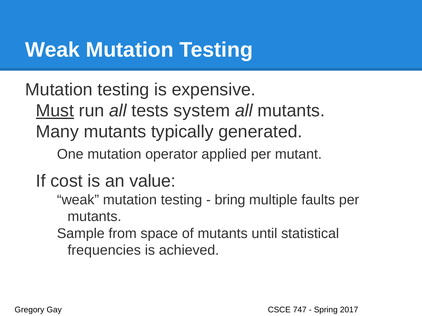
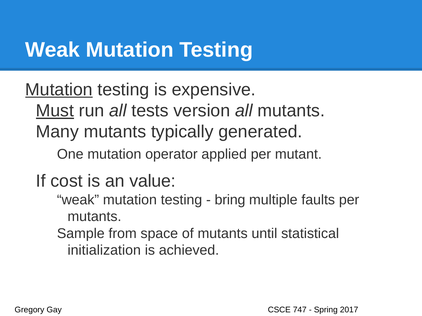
Mutation underline: none -> present (59, 90)
system: system -> version (202, 111)
frequencies: frequencies -> initialization (104, 251)
